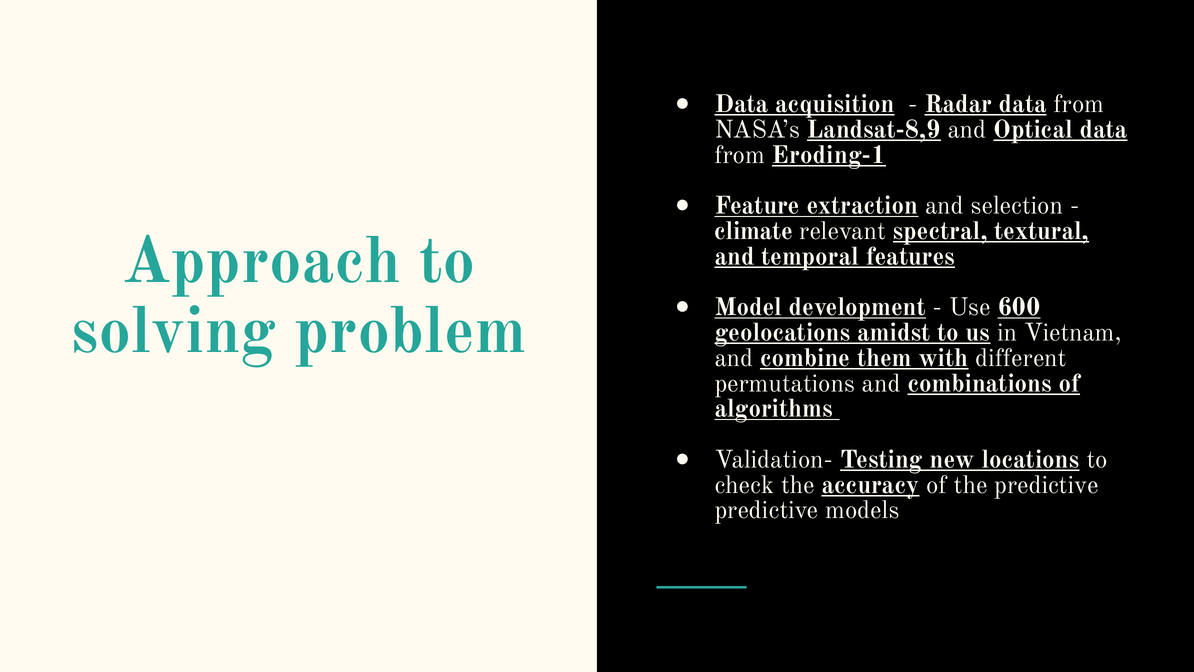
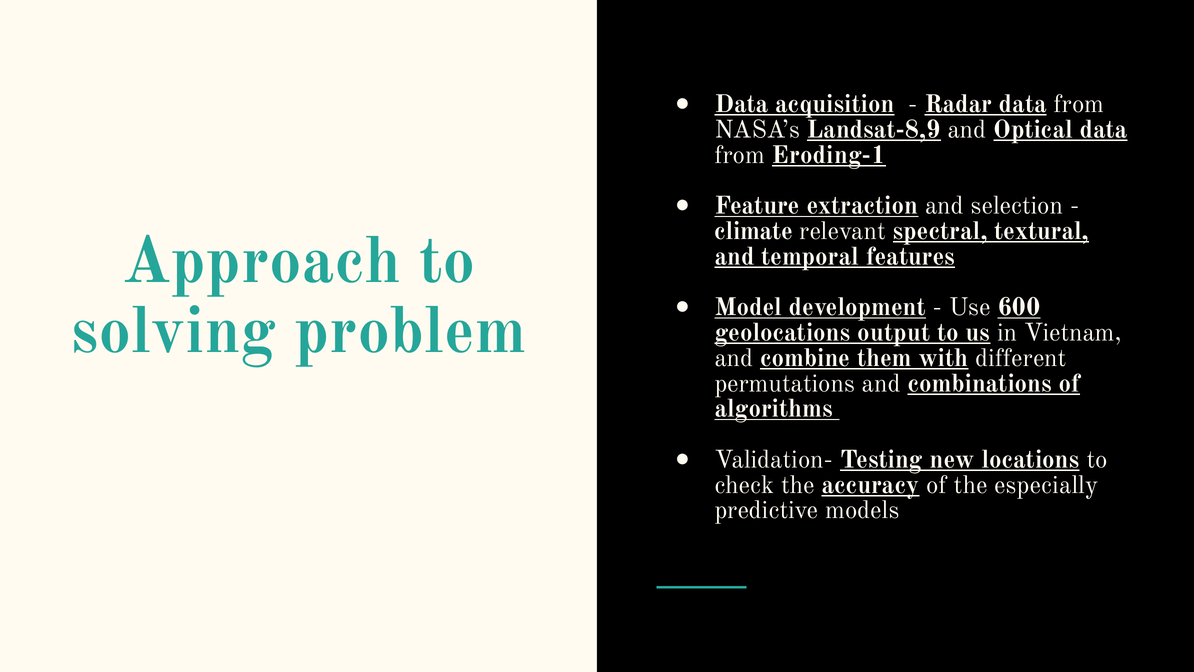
amidst: amidst -> output (894, 332)
the predictive: predictive -> especially (1046, 485)
